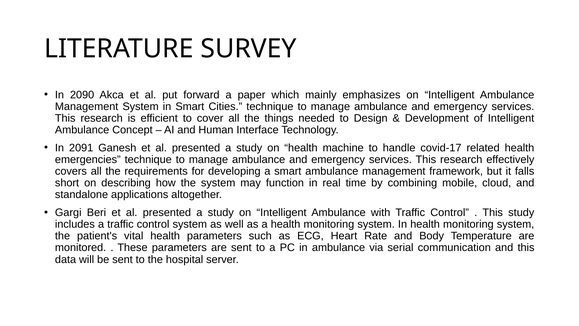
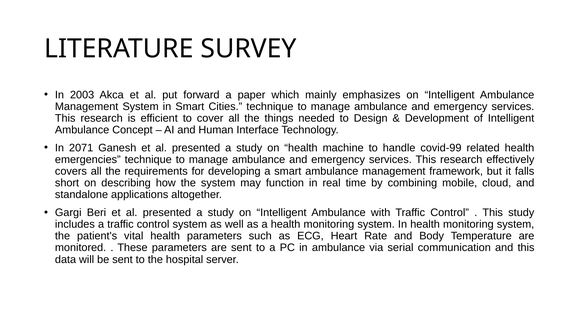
2090: 2090 -> 2003 (82, 95)
2091: 2091 -> 2071 (81, 148)
covid-17: covid-17 -> covid-99 (441, 148)
